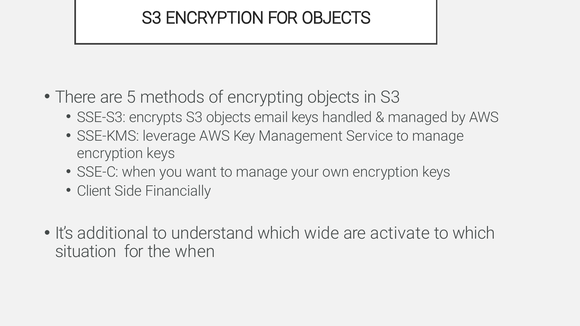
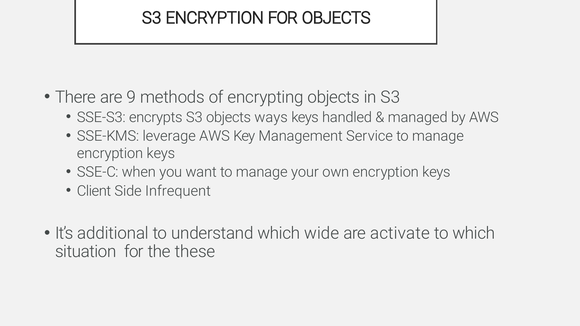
5: 5 -> 9 (131, 97)
email: email -> ways (271, 117)
Financially: Financially -> Infrequent (178, 191)
the when: when -> these (195, 252)
